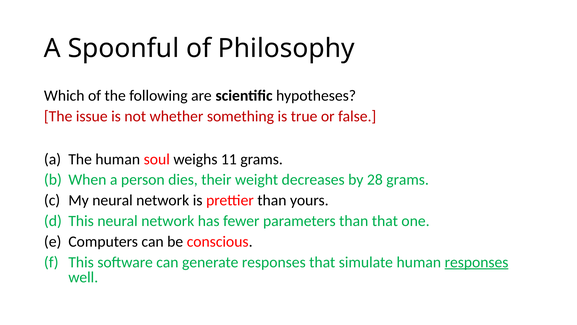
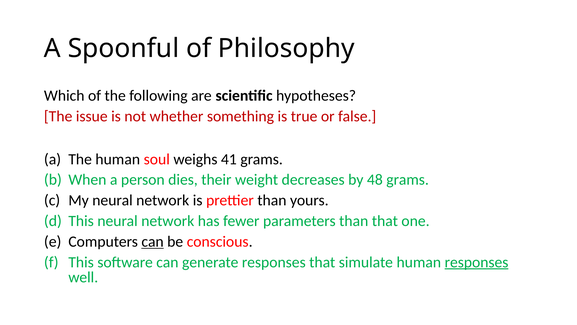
11: 11 -> 41 (229, 159)
28: 28 -> 48 (375, 180)
can underline: none -> present (153, 241)
